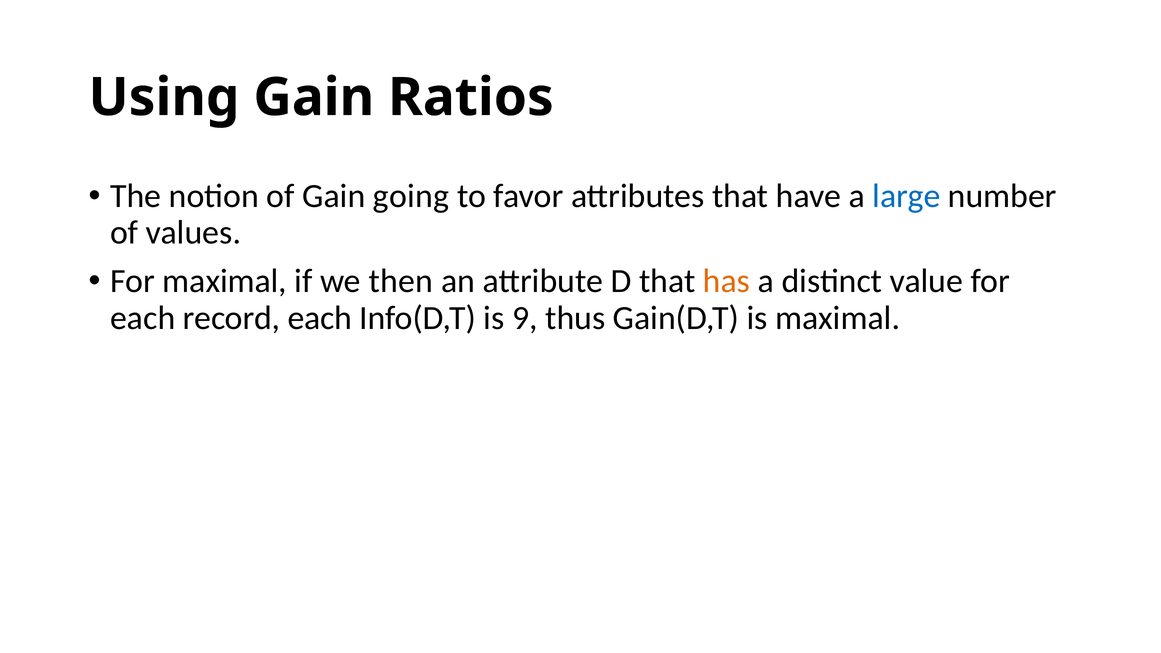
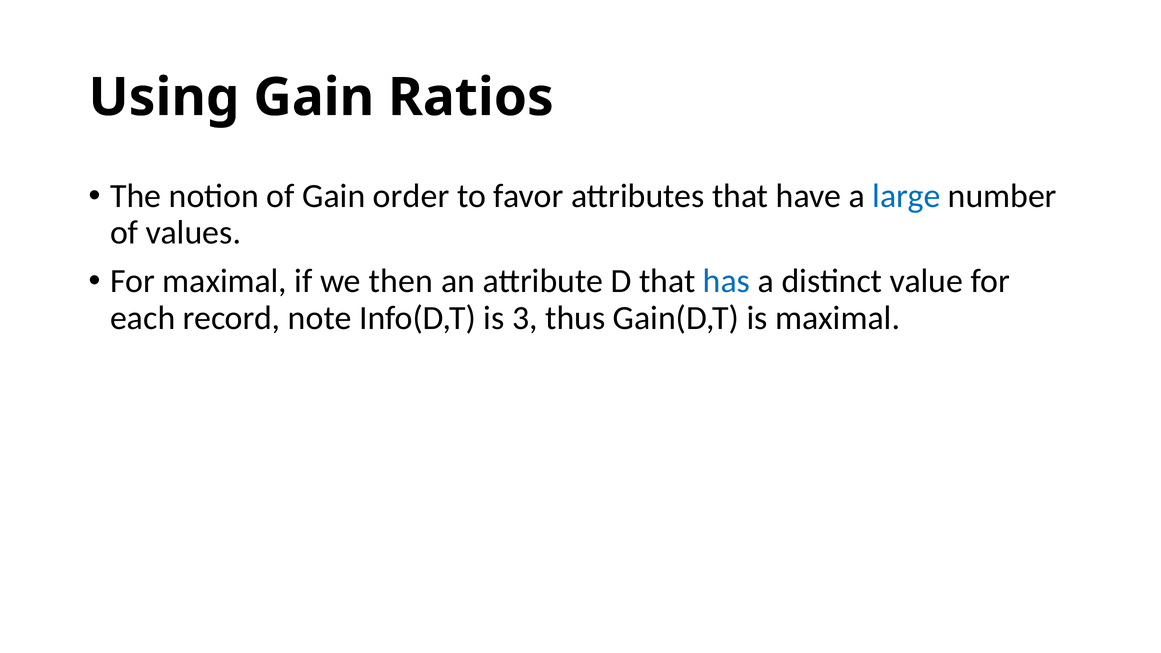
going: going -> order (411, 196)
has colour: orange -> blue (727, 281)
record each: each -> note (320, 318)
9: 9 -> 3 (525, 318)
